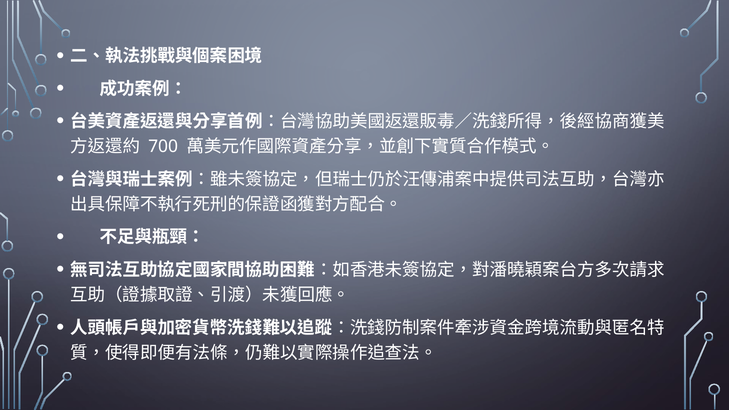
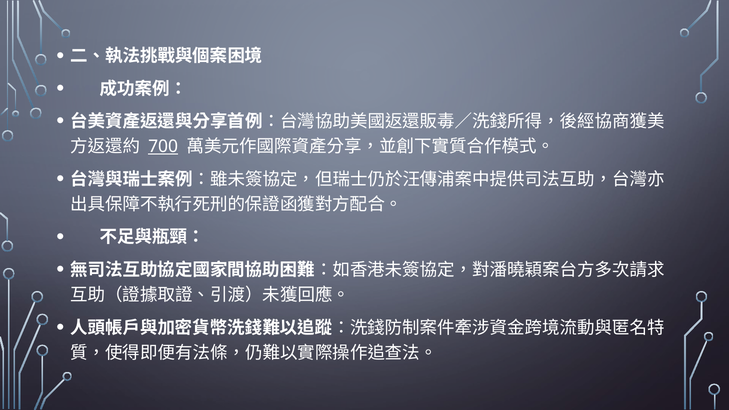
700 underline: none -> present (163, 147)
